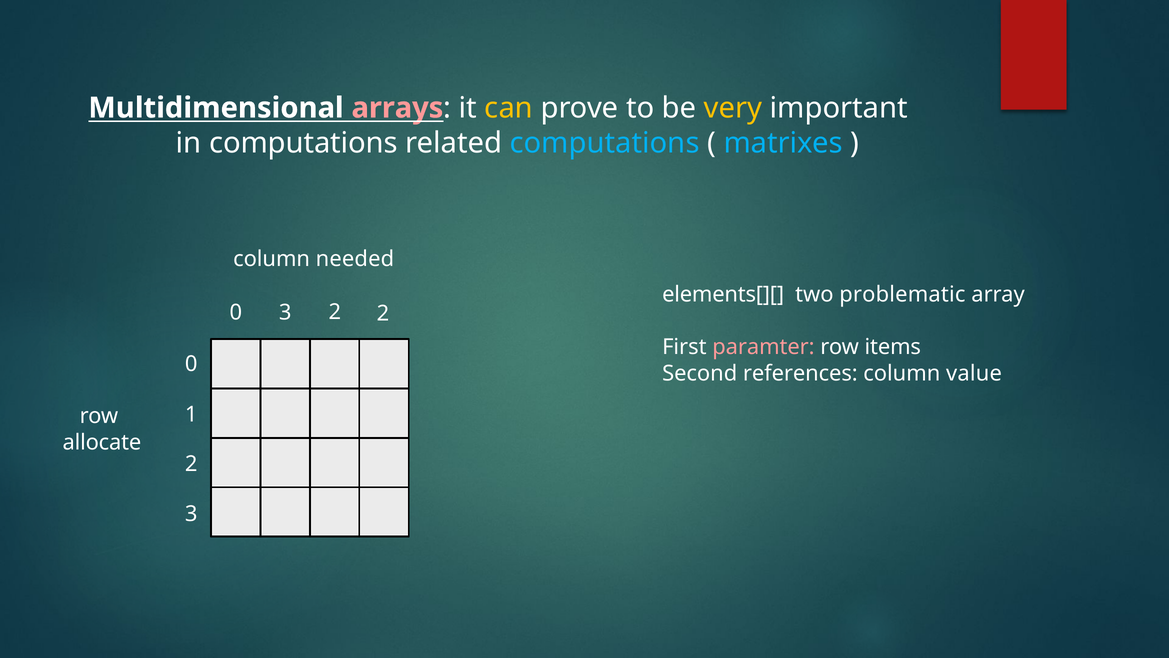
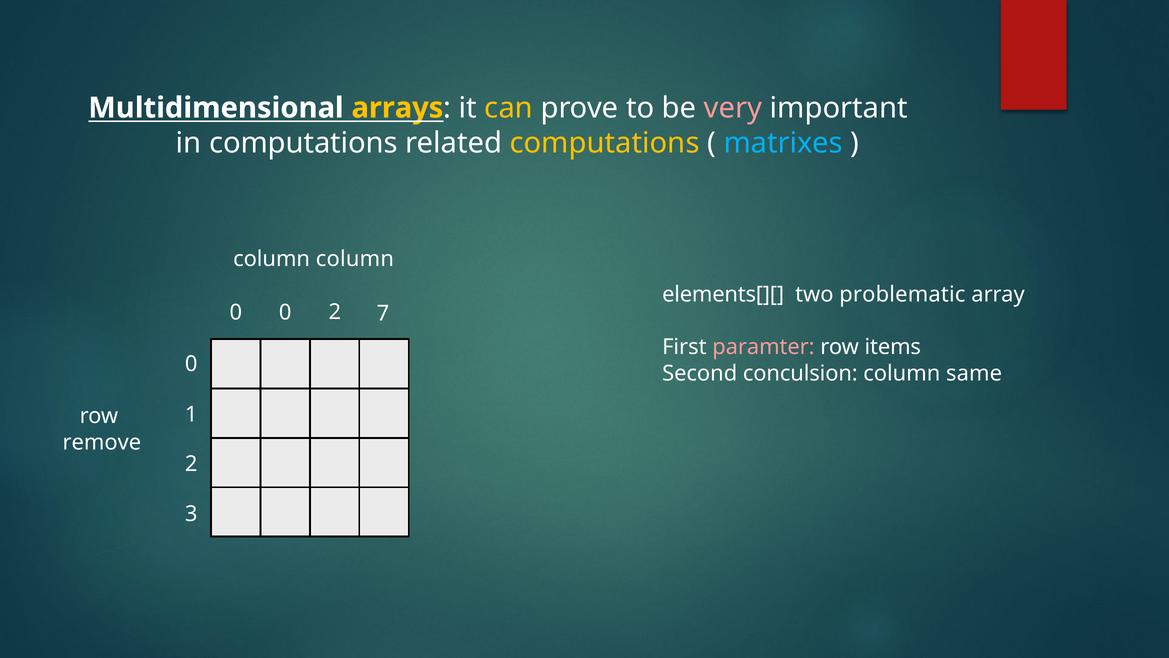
arrays colour: pink -> yellow (397, 108)
very colour: yellow -> pink (733, 108)
computations colour: light blue -> yellow (605, 143)
column needed: needed -> column (355, 259)
0 3: 3 -> 0 (285, 312)
2 2: 2 -> 7 (383, 313)
references: references -> conculsion (800, 373)
value: value -> same (974, 373)
allocate: allocate -> remove (102, 442)
